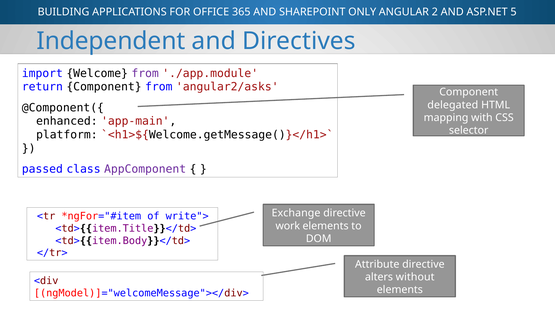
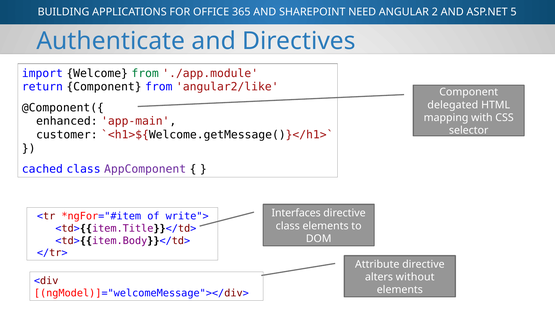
ONLY: ONLY -> NEED (362, 12)
Independent: Independent -> Authenticate (111, 41)
from colour: purple -> green (145, 73)
angular2/asks: angular2/asks -> angular2/like (227, 87)
platform: platform -> customer (67, 135)
passed: passed -> cached (42, 169)
Exchange: Exchange -> Interfaces (296, 213)
work: work -> class (288, 226)
